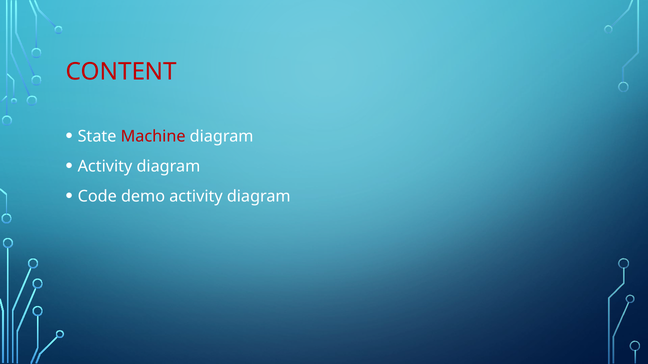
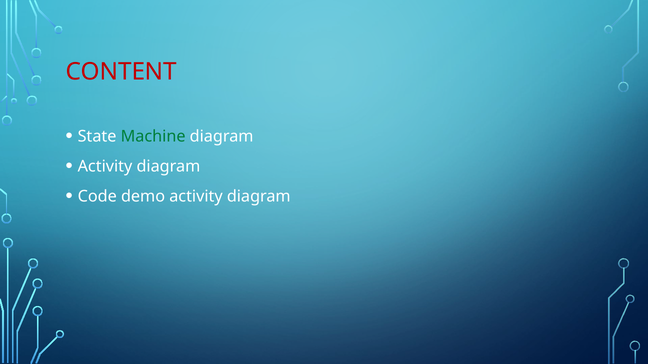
Machine colour: red -> green (153, 137)
